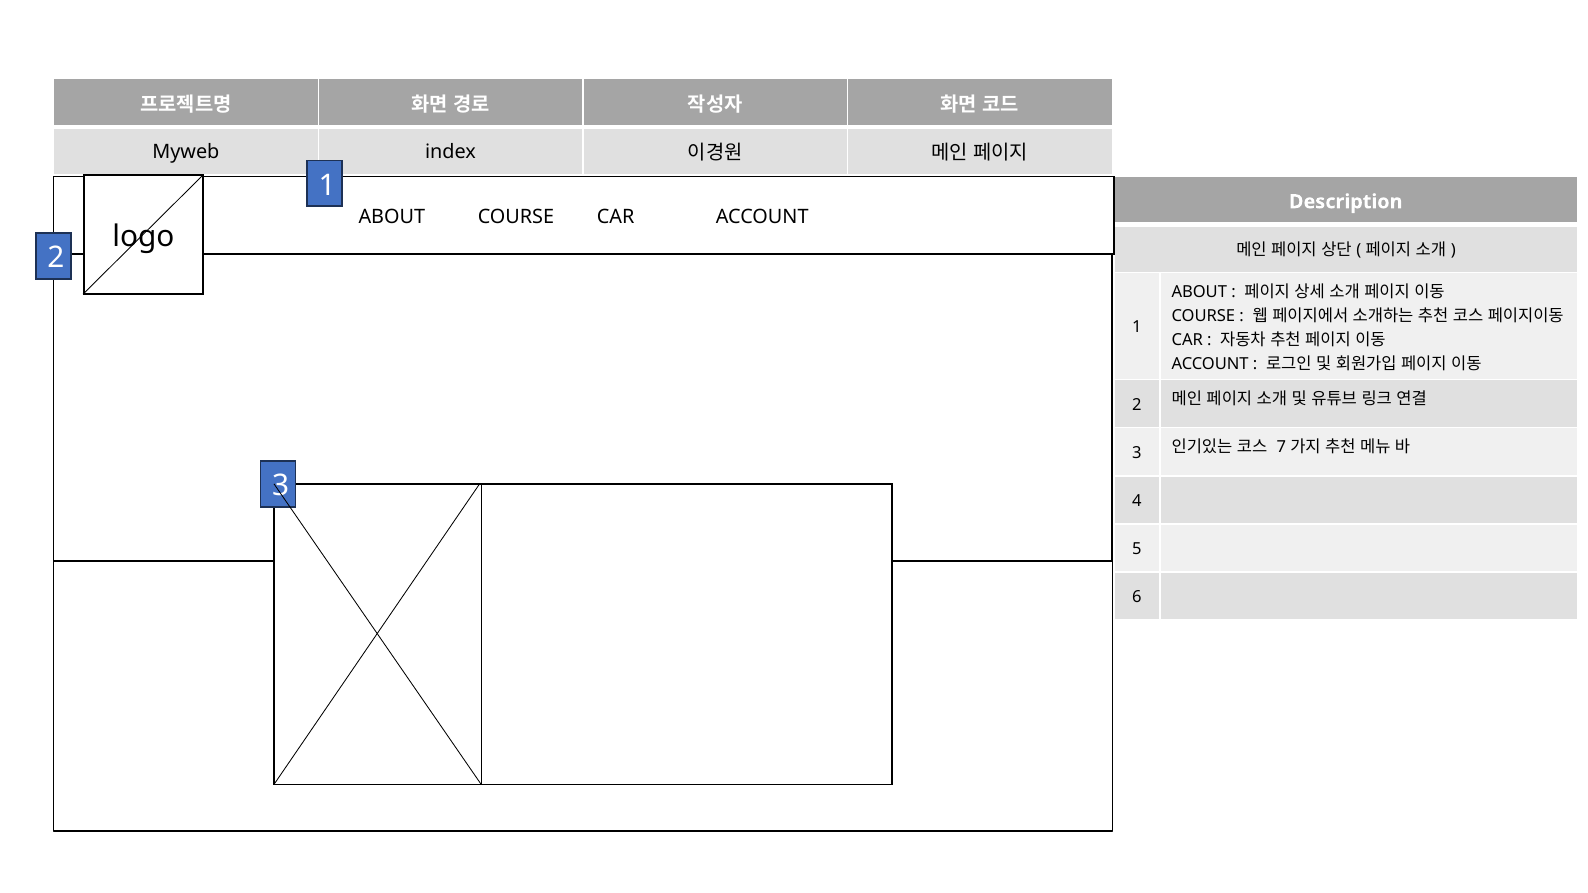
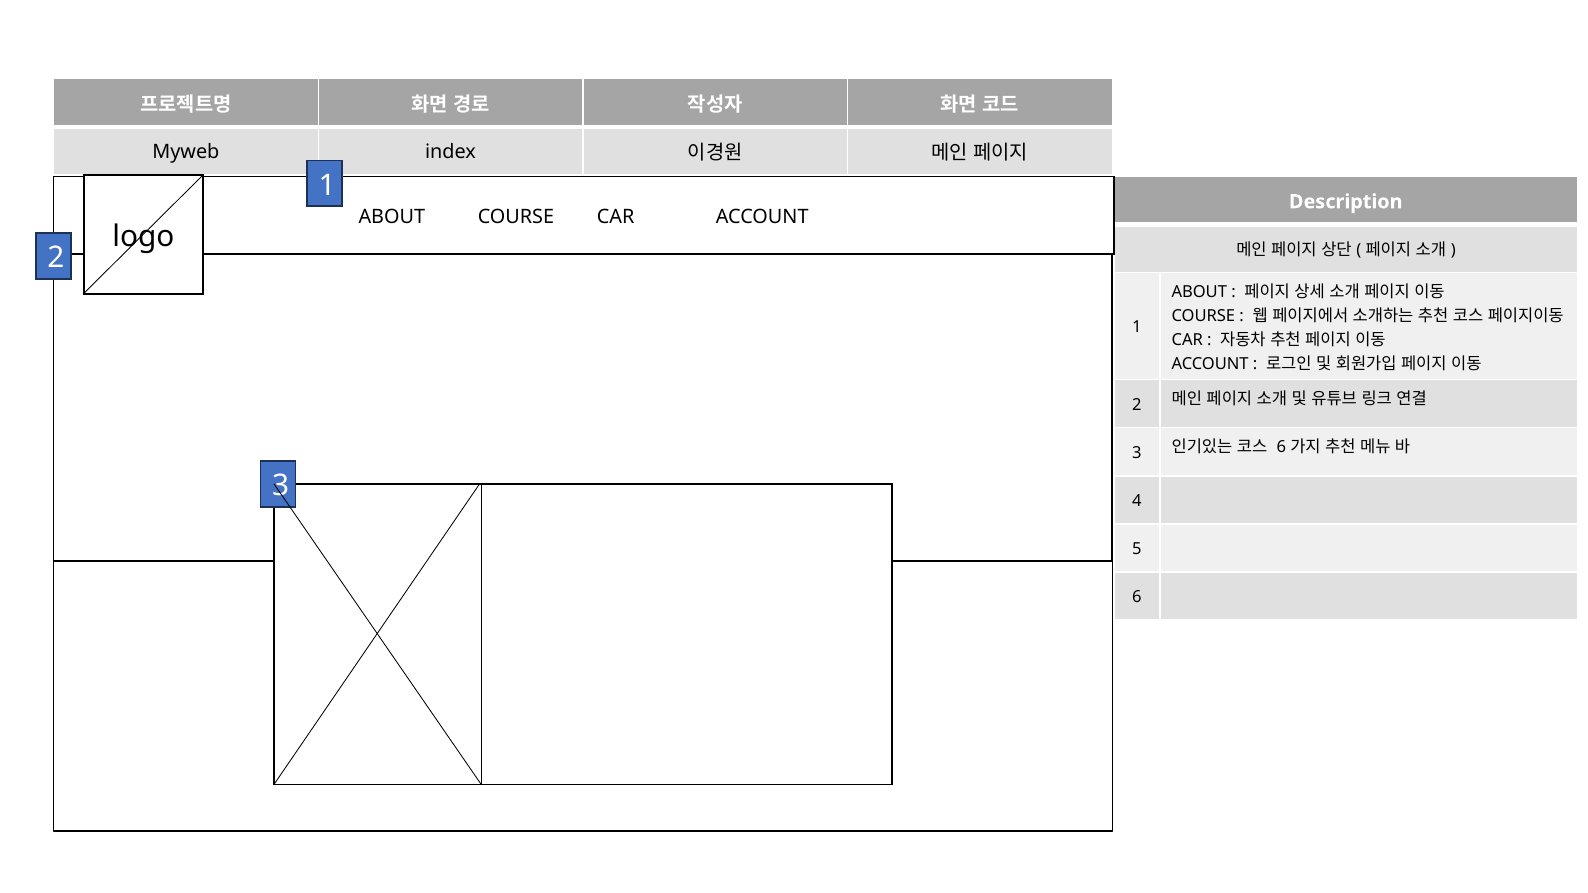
7: 7 -> 6 (1281, 447)
